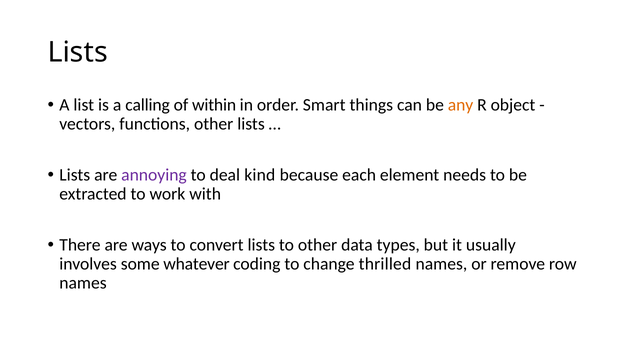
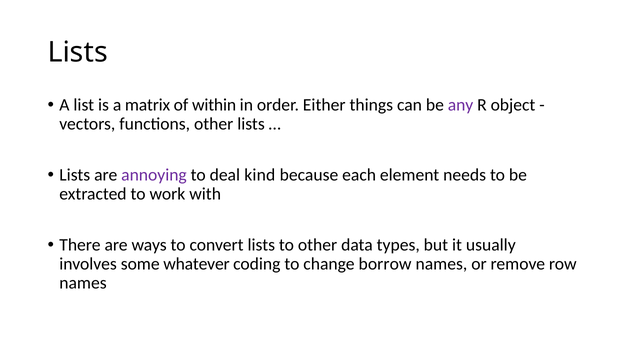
calling: calling -> matrix (148, 105)
Smart: Smart -> Either (324, 105)
any colour: orange -> purple (461, 105)
thrilled: thrilled -> borrow (385, 264)
